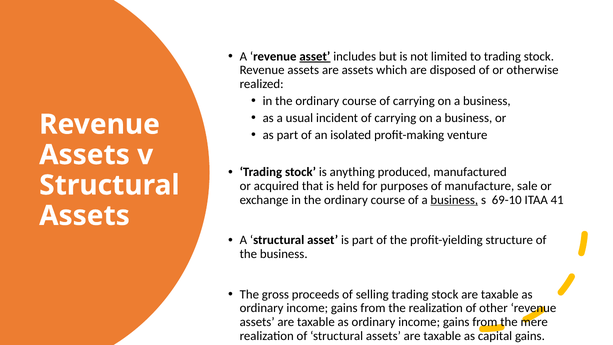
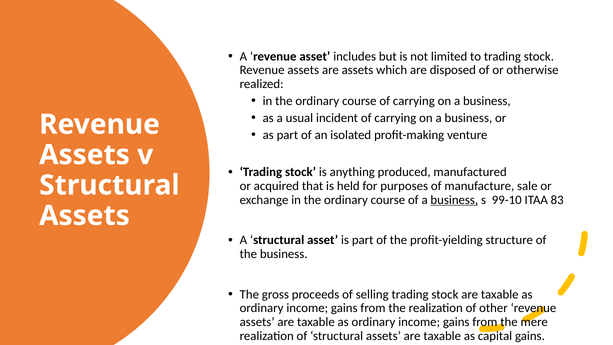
asset underline: present -> none (315, 56)
69-10: 69-10 -> 99-10 (507, 200)
41: 41 -> 83 (557, 200)
